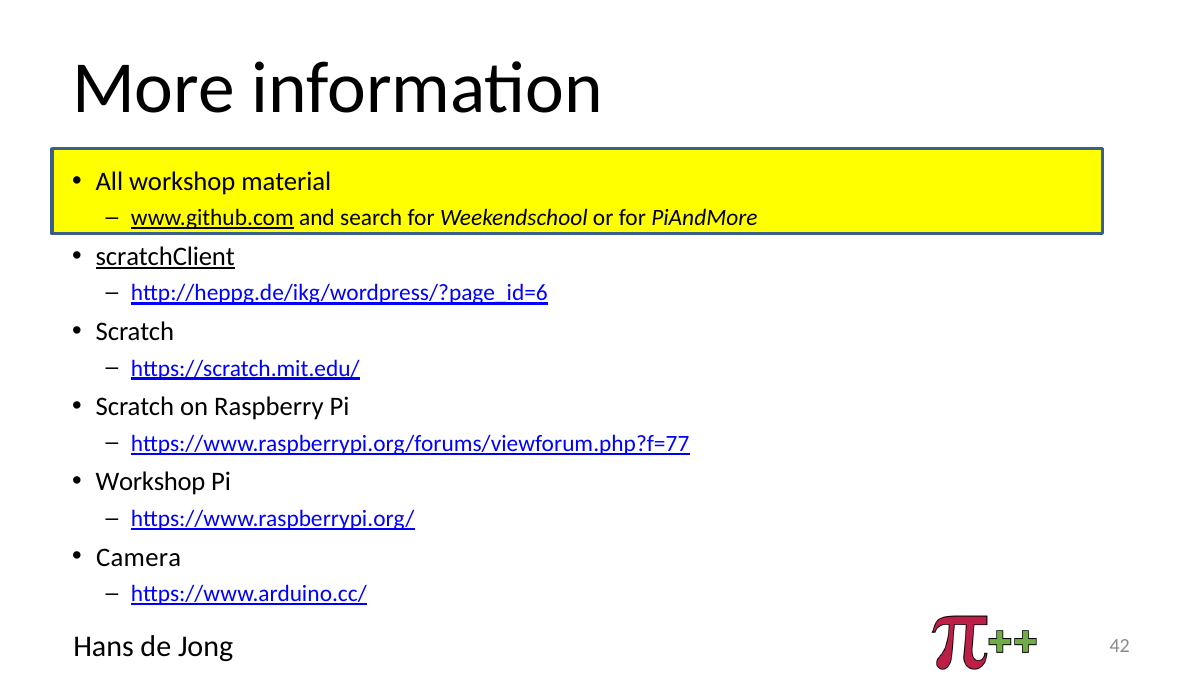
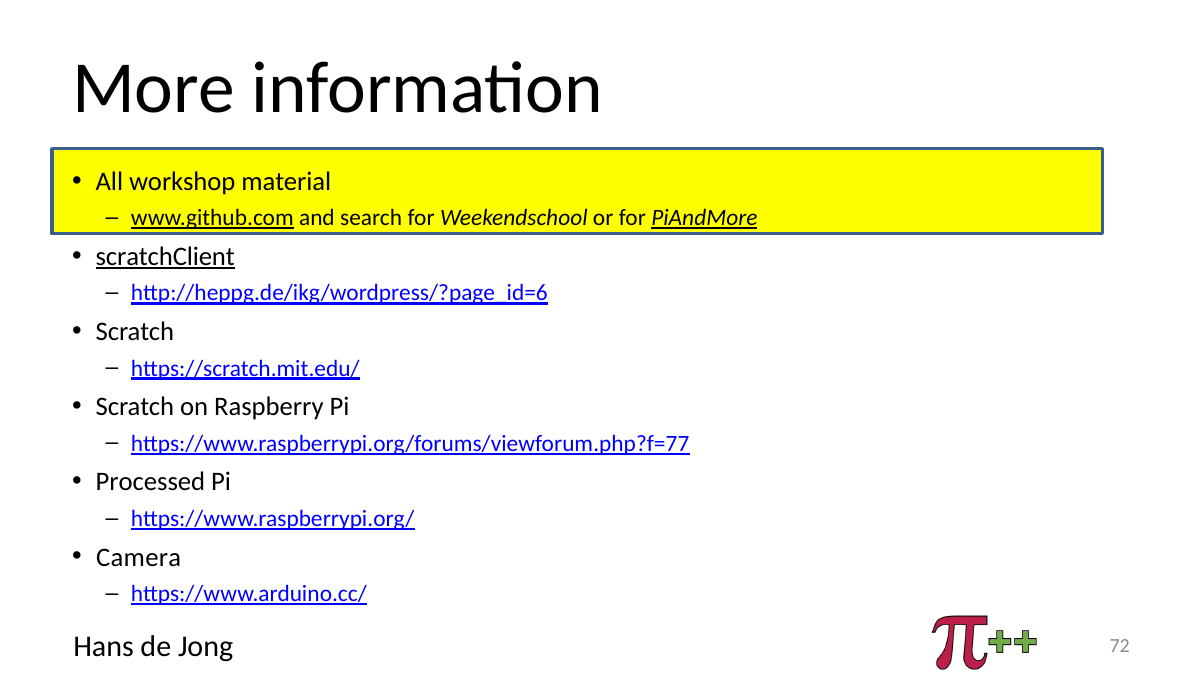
PiAndMore underline: none -> present (704, 218)
Workshop: Workshop -> Processed (150, 482)
42: 42 -> 72 (1120, 646)
